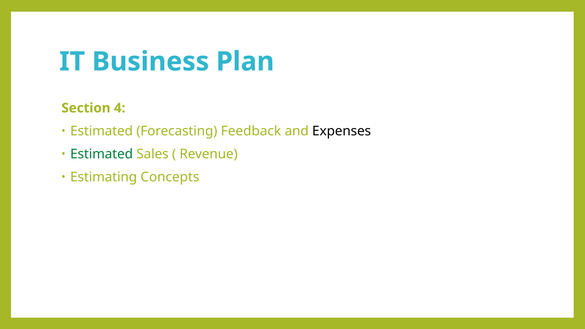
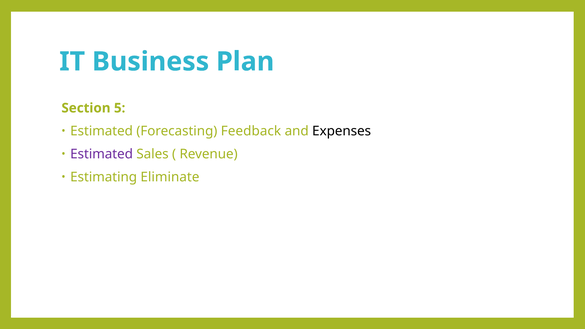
4: 4 -> 5 (120, 108)
Estimated colour: green -> purple (102, 154)
Concepts: Concepts -> Eliminate (170, 177)
